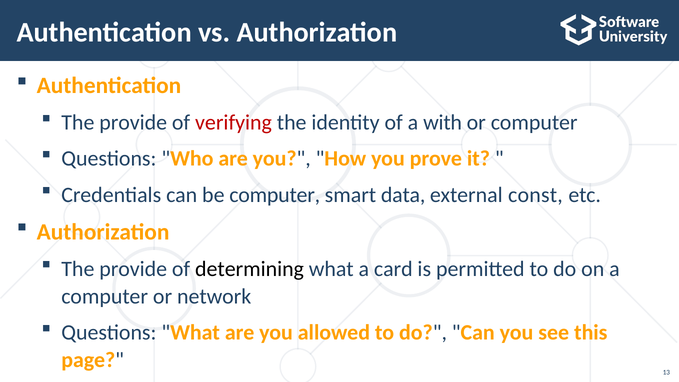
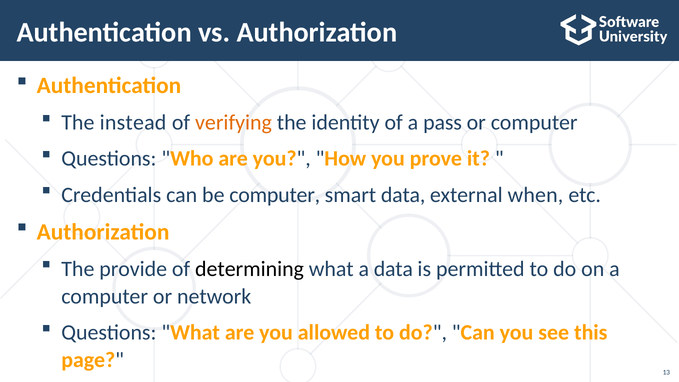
provide: provide -> instead (133, 123)
verifying colour: red -> orange (234, 123)
with: with -> pass (443, 123)
const: const -> when (535, 195)
a card: card -> data (393, 269)
